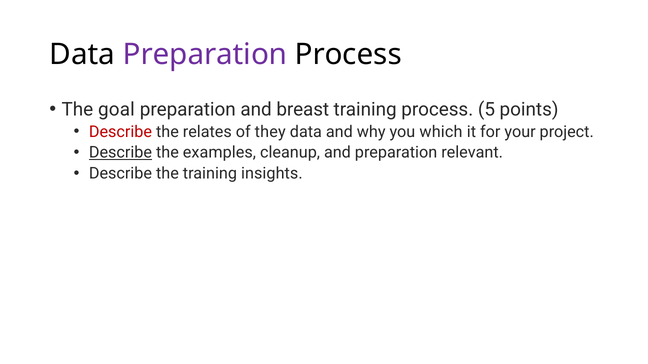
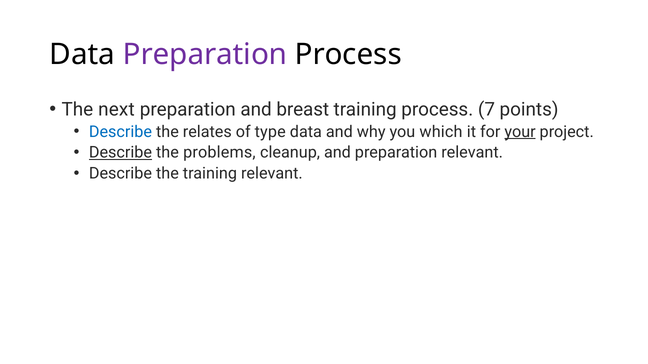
goal: goal -> next (116, 110)
5: 5 -> 7 (486, 110)
Describe colour: red -> blue (120, 132)
they: they -> type (270, 132)
your underline: none -> present (520, 132)
examples: examples -> problems (219, 153)
training insights: insights -> relevant (272, 174)
